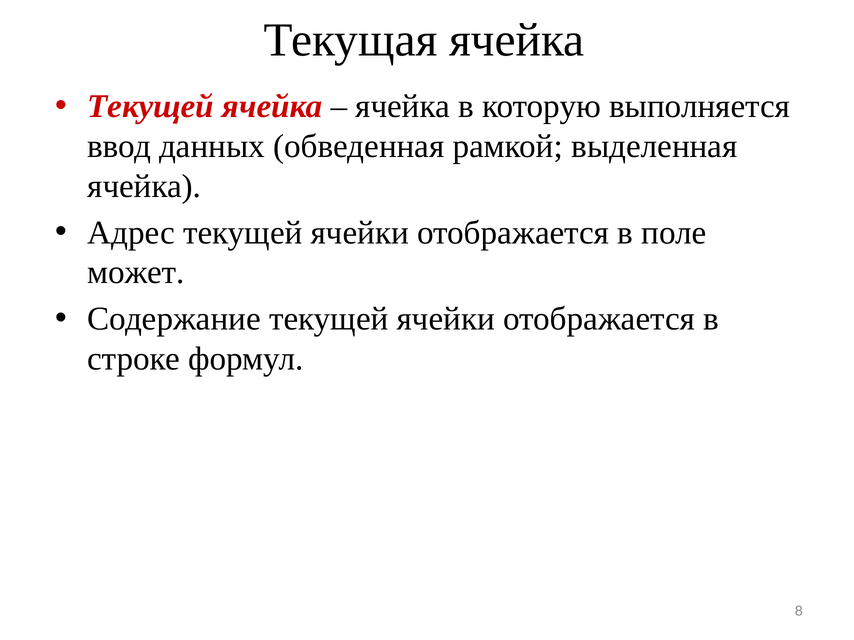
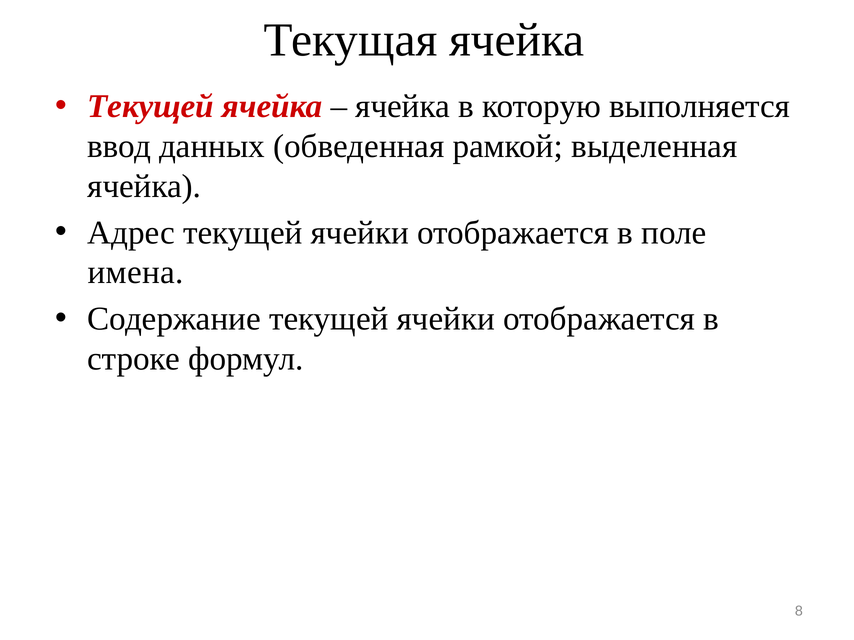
может: может -> имена (136, 273)
